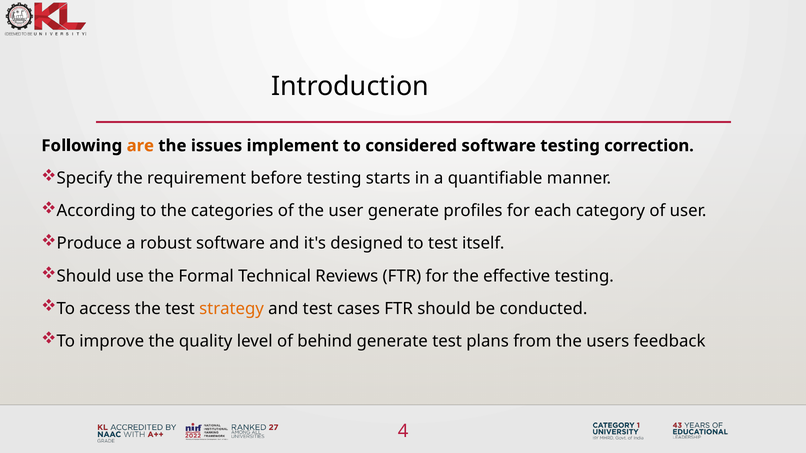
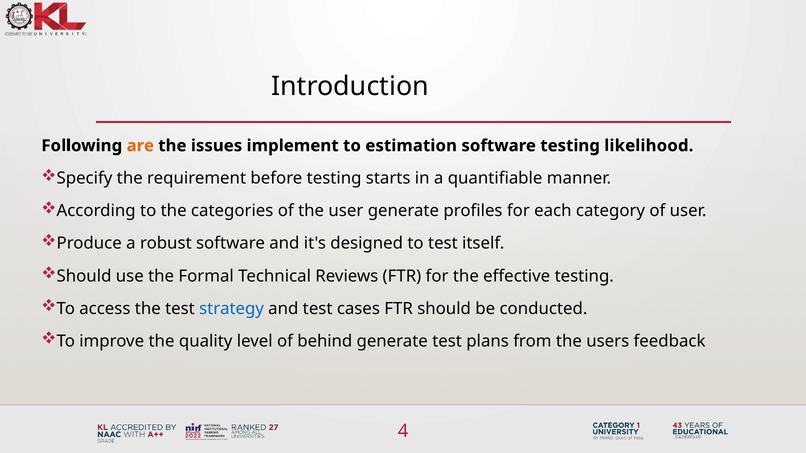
considered: considered -> estimation (411, 146)
correction: correction -> likelihood (649, 146)
strategy colour: orange -> blue (232, 309)
